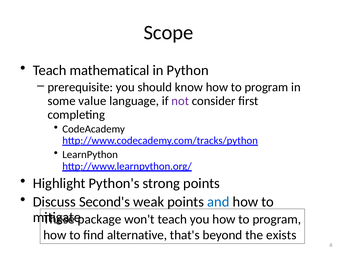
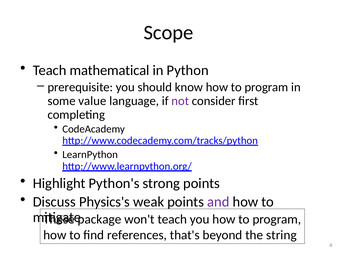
Second's: Second's -> Physics's (104, 202)
and colour: blue -> purple (218, 202)
alternative: alternative -> references (137, 235)
exists: exists -> string (281, 235)
